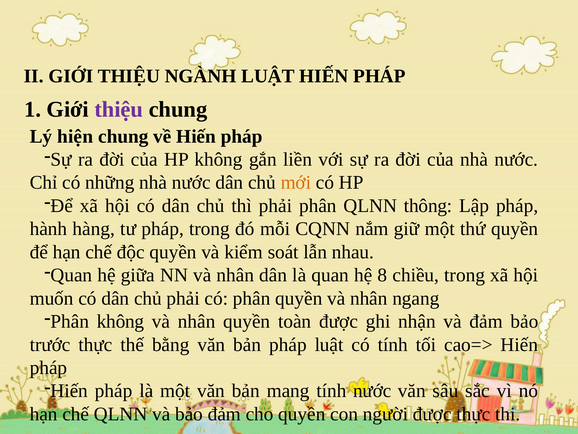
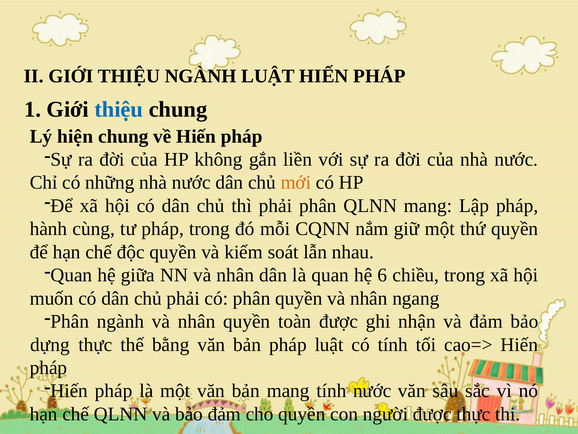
thiệu colour: purple -> blue (119, 109)
QLNN thông: thông -> mang (428, 206)
hàng: hàng -> cùng (94, 229)
8: 8 -> 6 (382, 275)
Phân không: không -> ngành (120, 321)
trước: trước -> dựng (50, 344)
